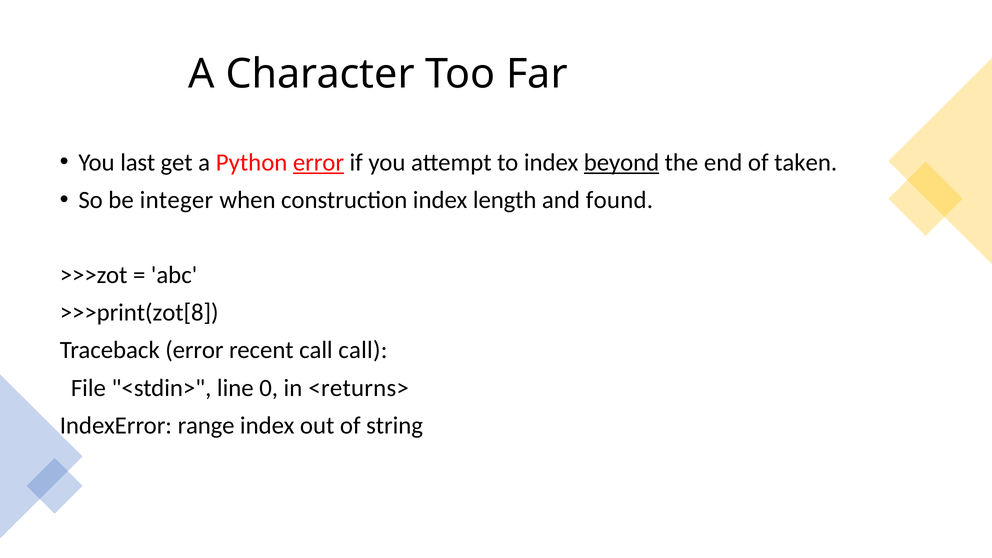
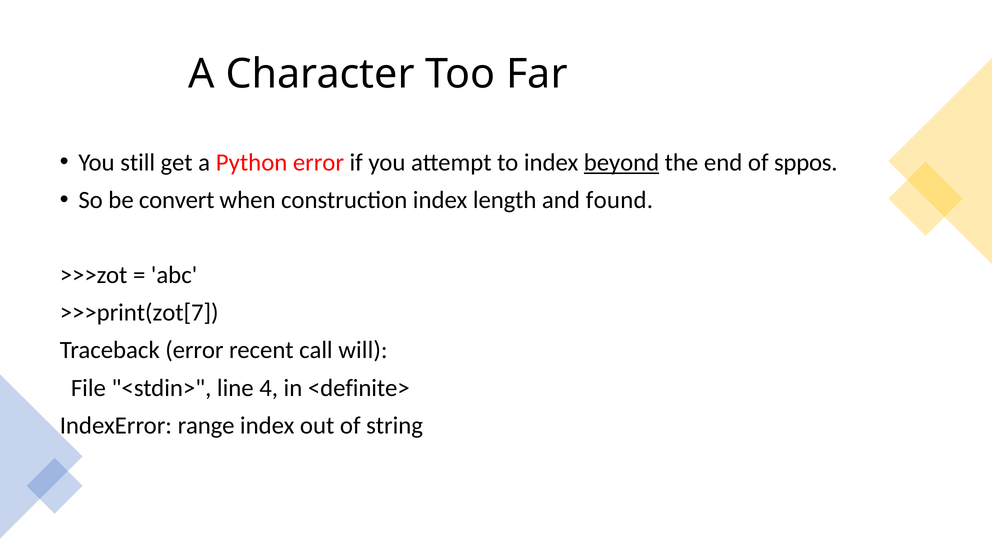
last: last -> still (138, 162)
error underline: present -> none (318, 162)
taken: taken -> sppos (806, 162)
integer: integer -> convert (177, 200)
>>>print(zot[8: >>>print(zot[8 -> >>>print(zot[7 (139, 313)
call call: call -> will (363, 350)
0: 0 -> 4 (269, 388)
<returns>: <returns> -> <definite> (359, 388)
